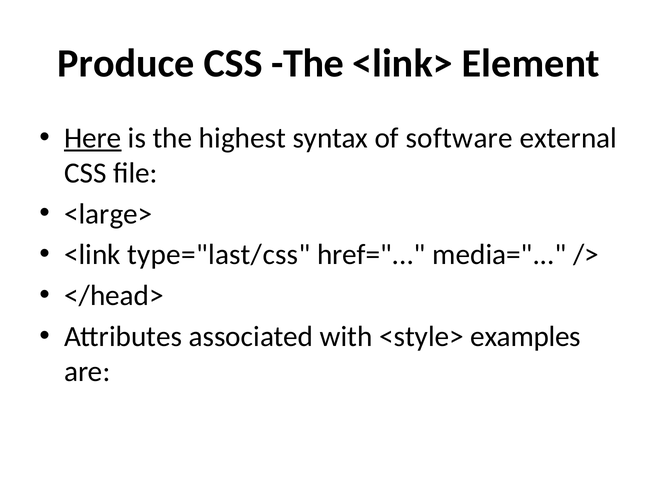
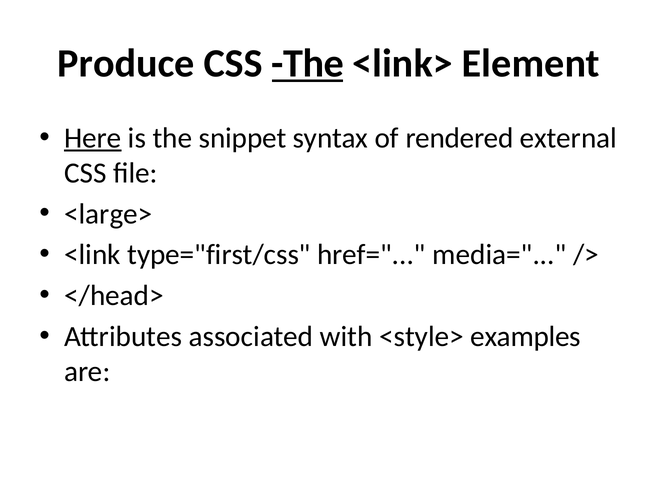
The underline: none -> present (308, 64)
highest: highest -> snippet (243, 138)
software: software -> rendered (460, 138)
type="last/css: type="last/css -> type="first/css (219, 255)
